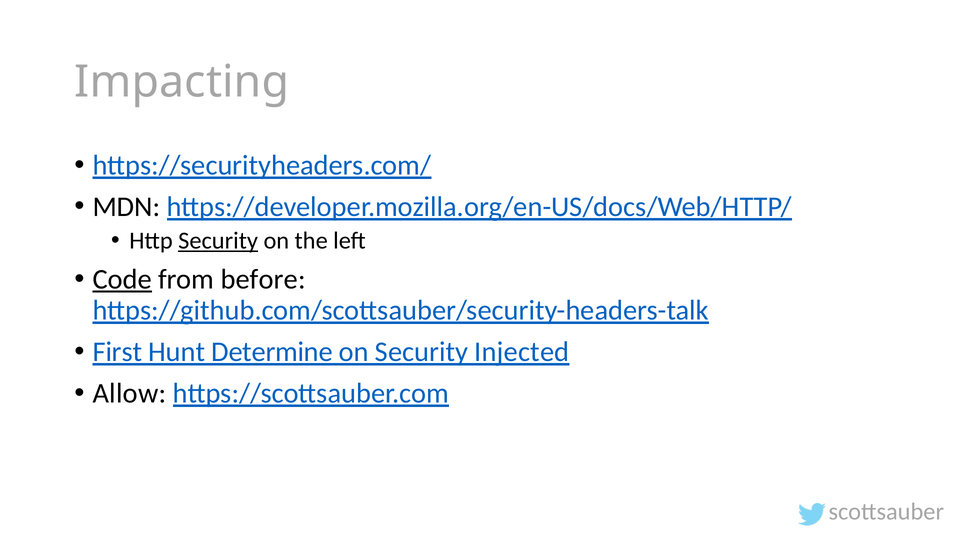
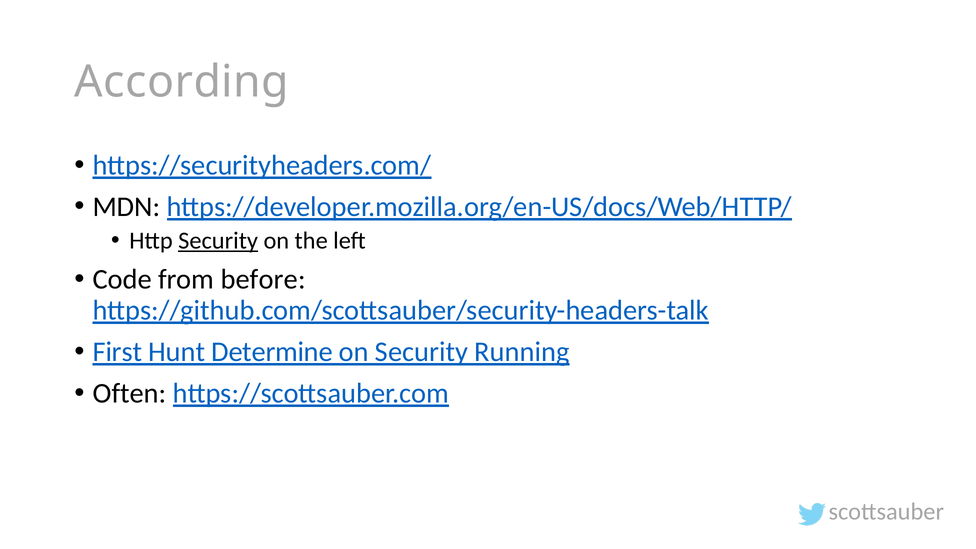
Impacting: Impacting -> According (182, 82)
Code underline: present -> none (122, 279)
Injected: Injected -> Running (522, 352)
Allow: Allow -> Often (130, 393)
